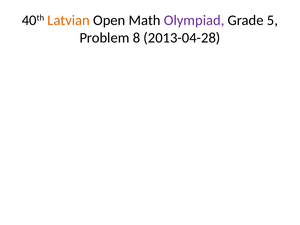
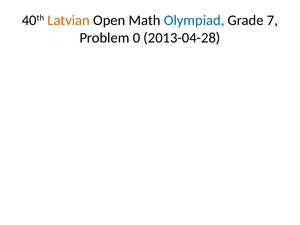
Olympiad colour: purple -> blue (194, 20)
5: 5 -> 7 (272, 20)
8: 8 -> 0 (136, 38)
